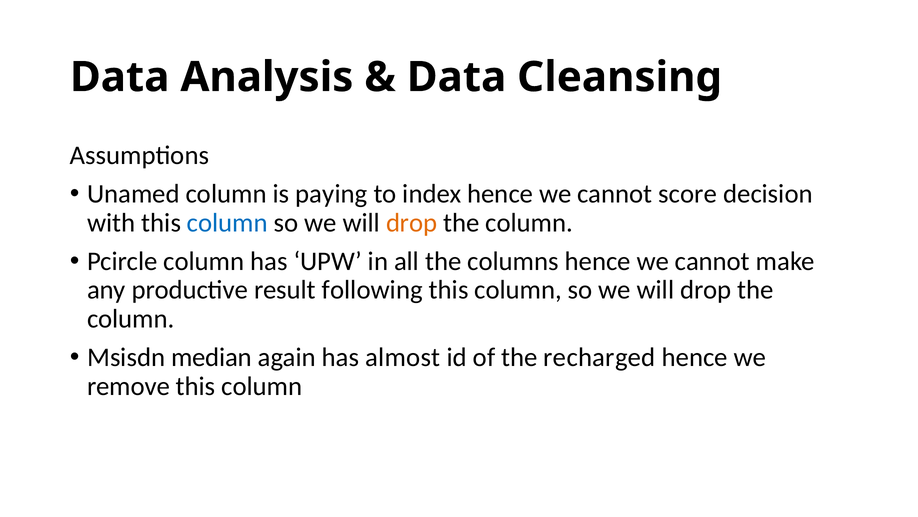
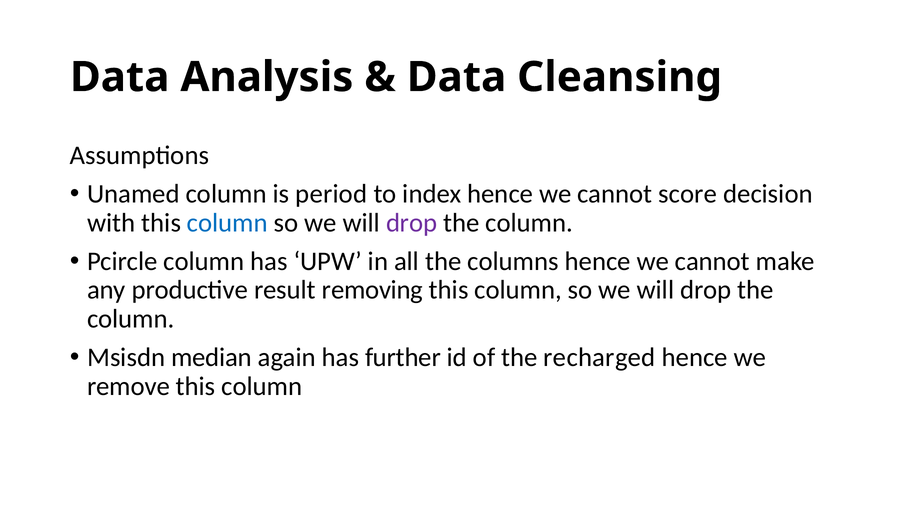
paying: paying -> period (331, 194)
drop colour: orange -> purple (412, 222)
following: following -> removing (373, 290)
almost: almost -> further (403, 357)
